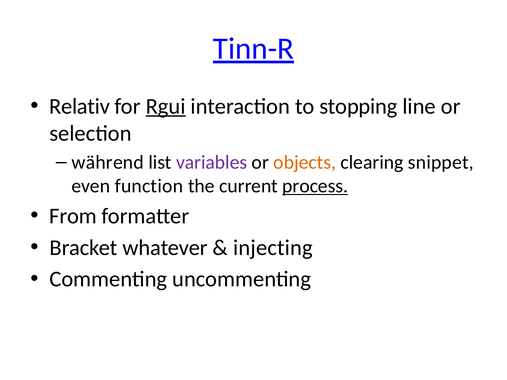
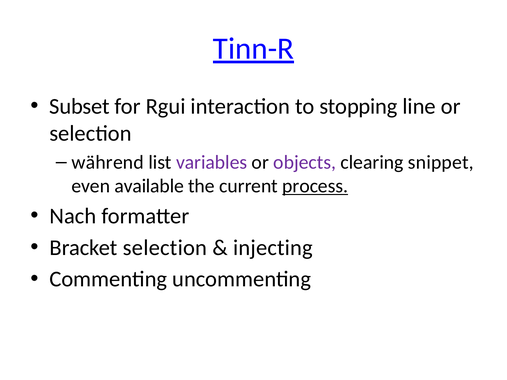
Relativ: Relativ -> Subset (80, 106)
Rgui underline: present -> none (166, 106)
objects colour: orange -> purple (305, 163)
function: function -> available (149, 186)
From: From -> Nach (73, 216)
Bracket whatever: whatever -> selection (165, 248)
